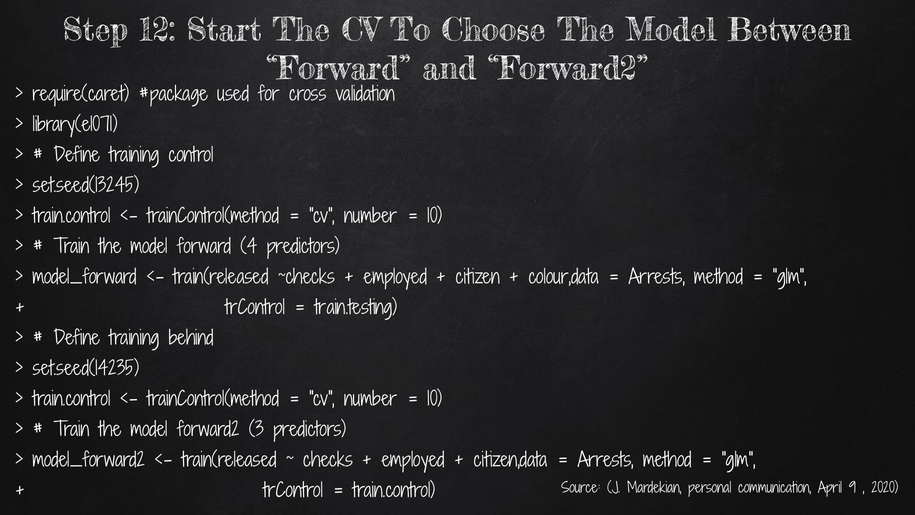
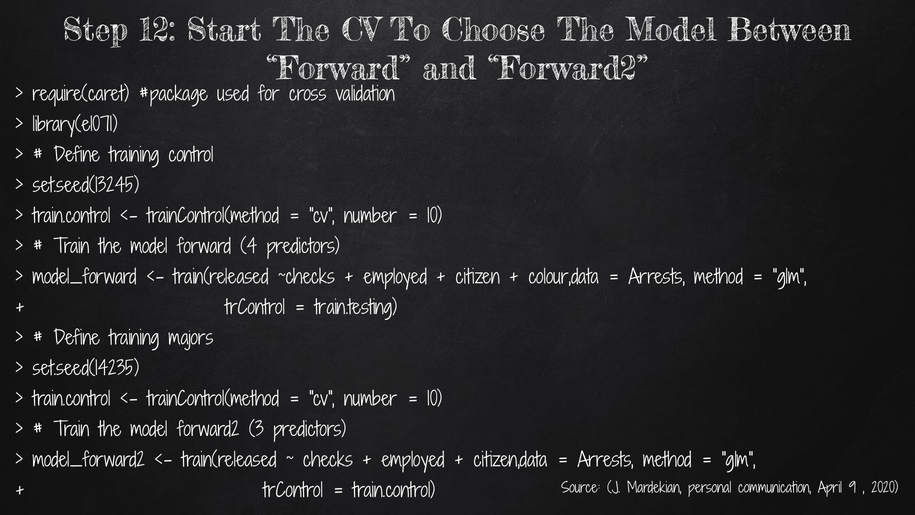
behind: behind -> majors (191, 338)
